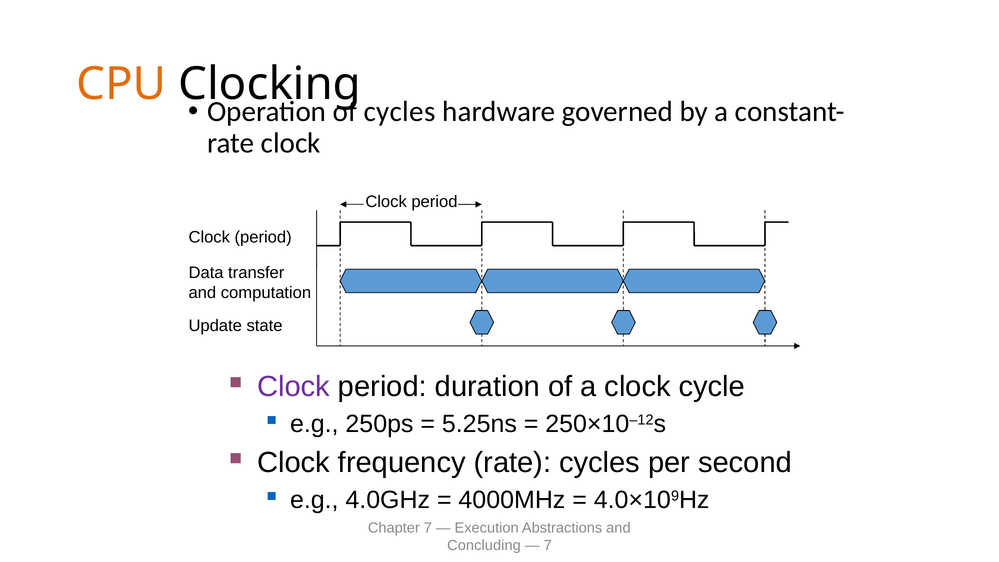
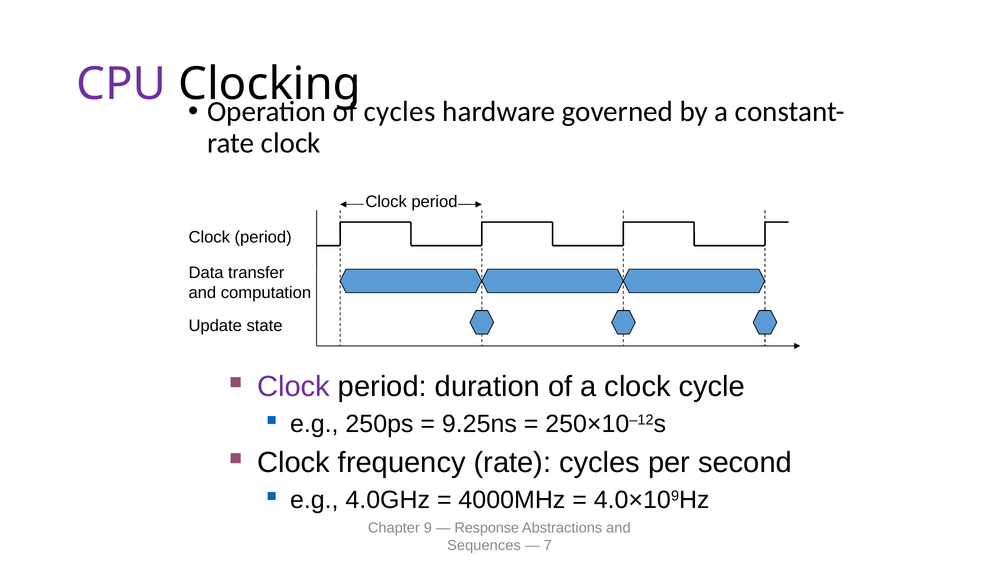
CPU colour: orange -> purple (121, 84)
5.25ns: 5.25ns -> 9.25ns (479, 424)
Chapter 7: 7 -> 9 (428, 528)
Execution: Execution -> Response (487, 528)
Concluding: Concluding -> Sequences (484, 546)
